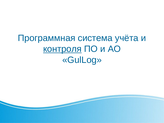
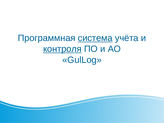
система underline: none -> present (95, 38)
